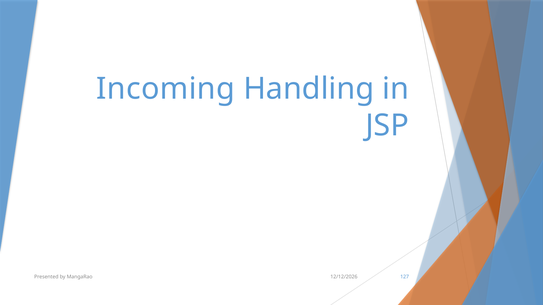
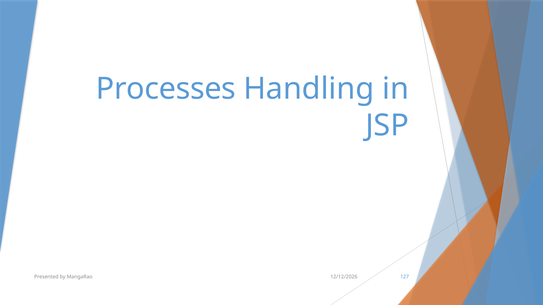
Incoming: Incoming -> Processes (166, 89)
